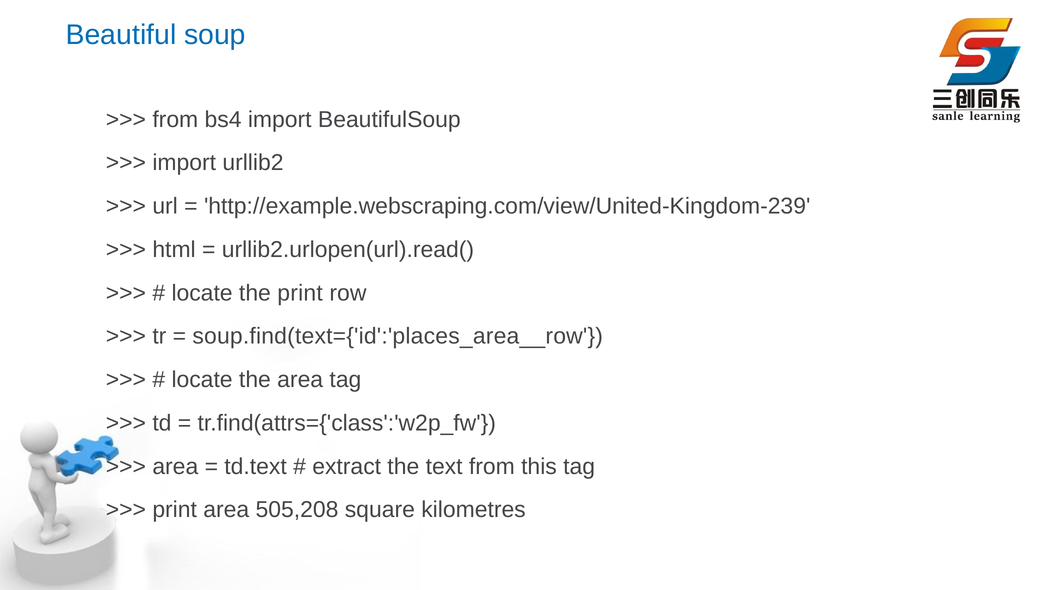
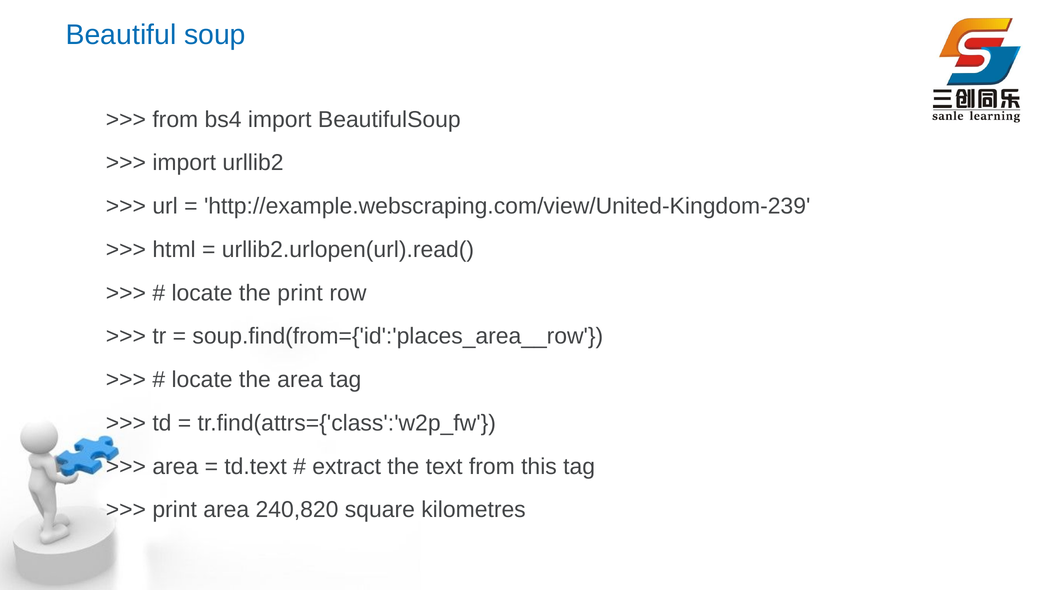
soup.find(text={'id':'places_area__row: soup.find(text={'id':'places_area__row -> soup.find(from={'id':'places_area__row (398, 336)
505,208: 505,208 -> 240,820 (297, 510)
